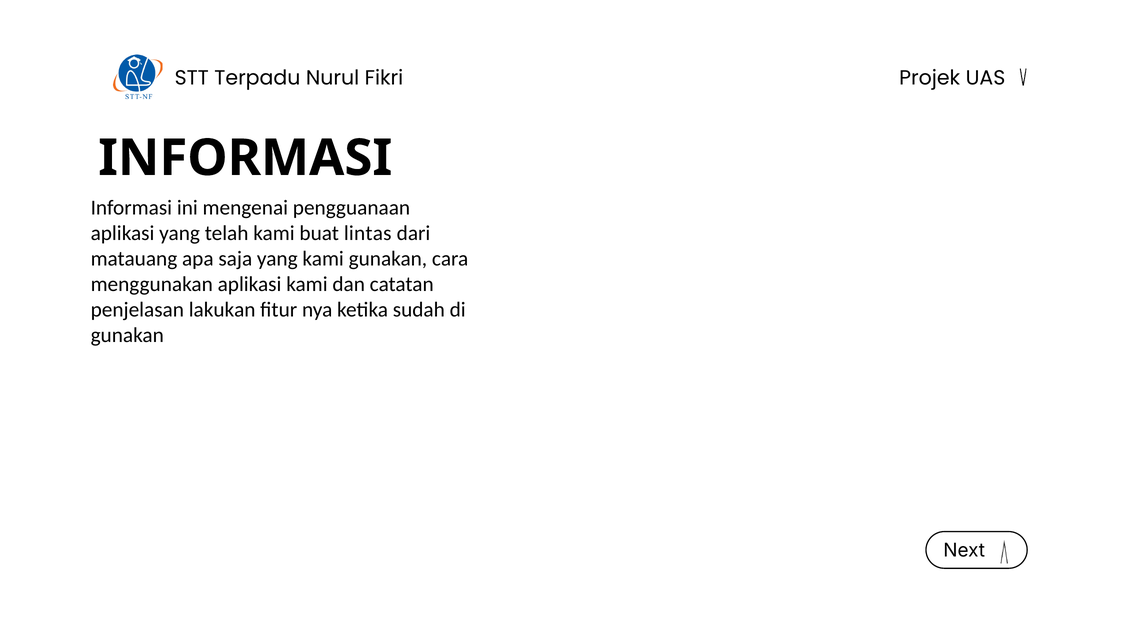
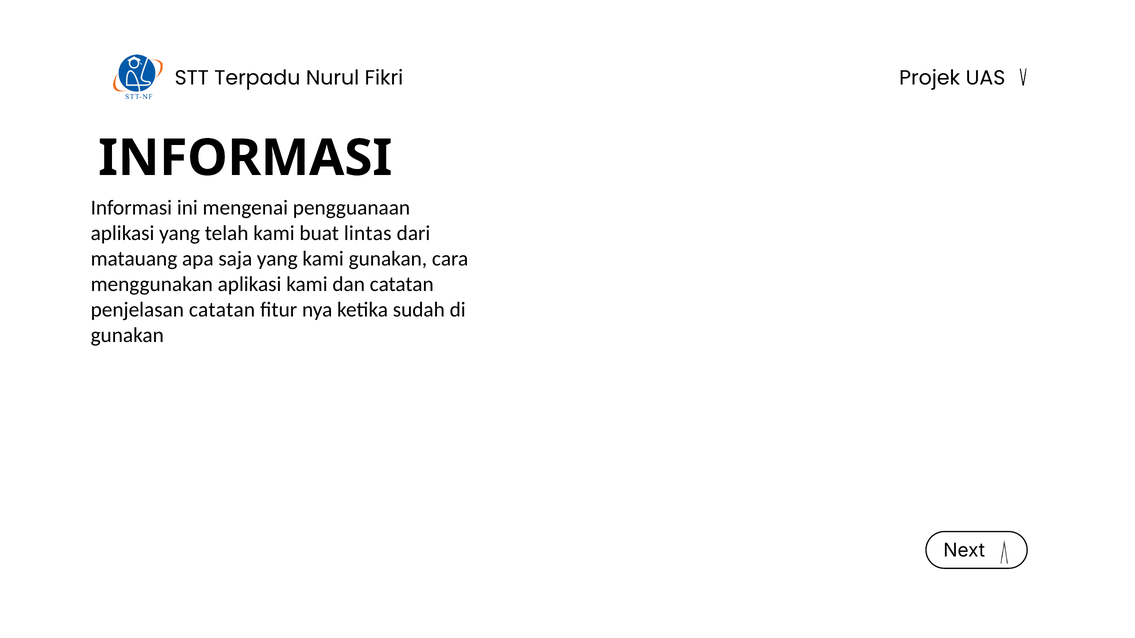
penjelasan lakukan: lakukan -> catatan (222, 310)
